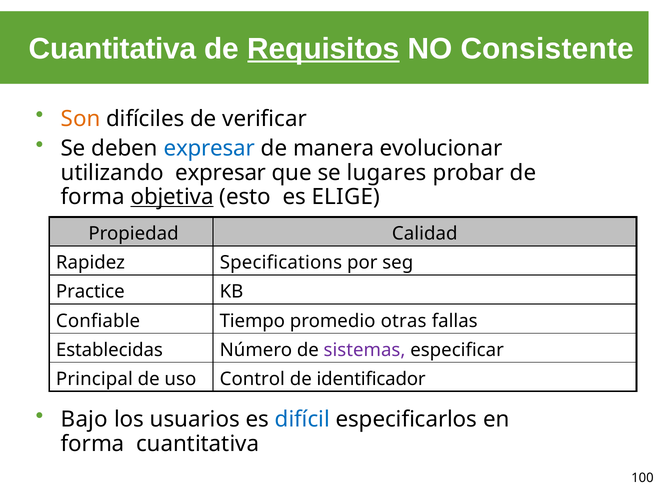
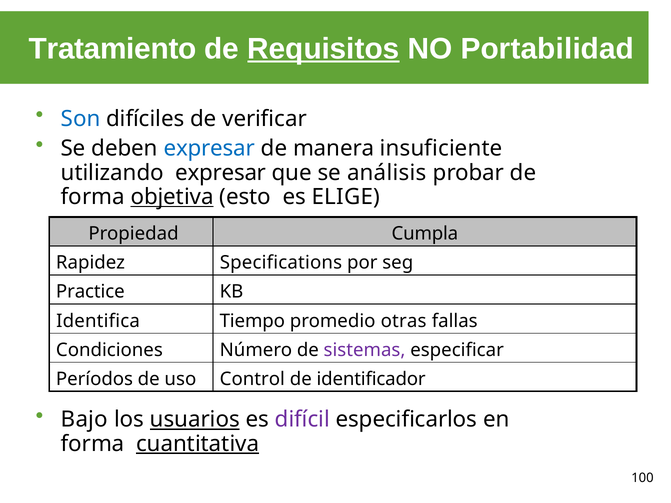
Cuantitativa: Cuantitativa -> Tratamiento (113, 49)
Consistente: Consistente -> Portabilidad (547, 49)
Son colour: orange -> blue (81, 119)
evolucionar: evolucionar -> insuficiente (441, 149)
lugares: lugares -> análisis (387, 173)
Calidad: Calidad -> Cumpla (425, 234)
Confiable: Confiable -> Identifica (98, 321)
Establecidas: Establecidas -> Condiciones (109, 350)
Principal: Principal -> Períodos (94, 379)
usuarios underline: none -> present (195, 420)
difícil colour: blue -> purple (302, 420)
cuantitativa underline: none -> present (198, 444)
